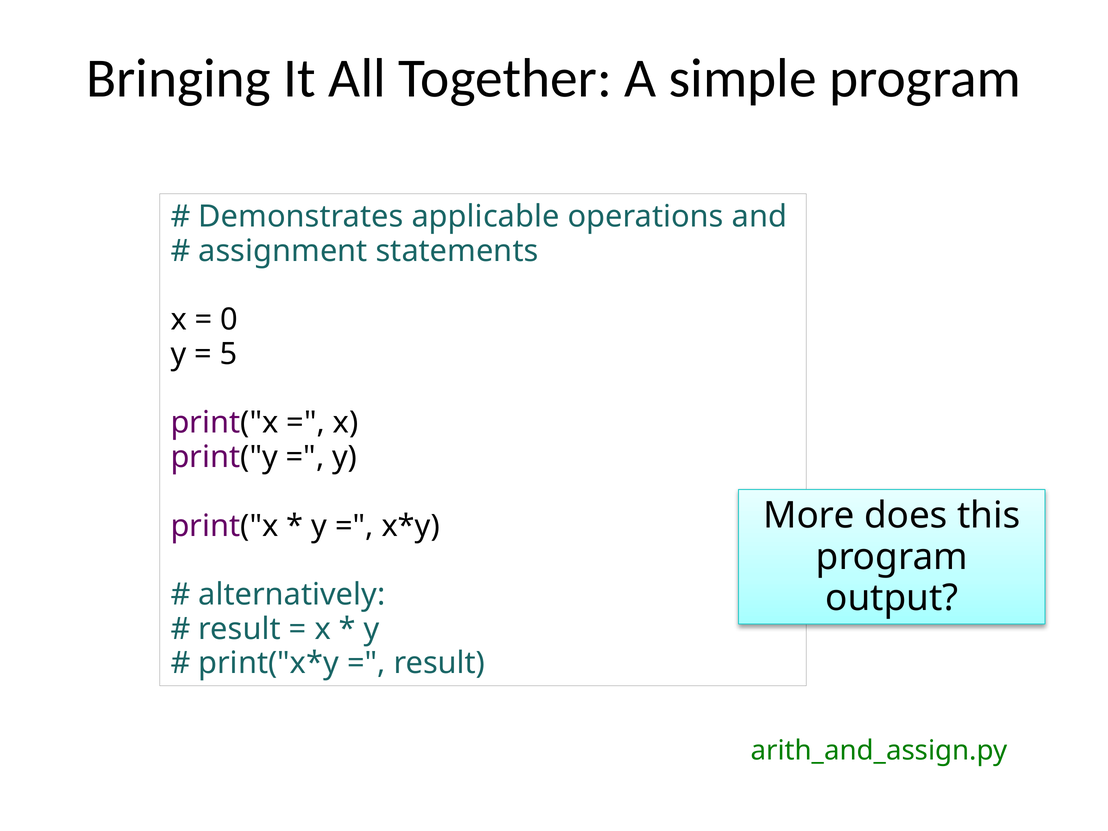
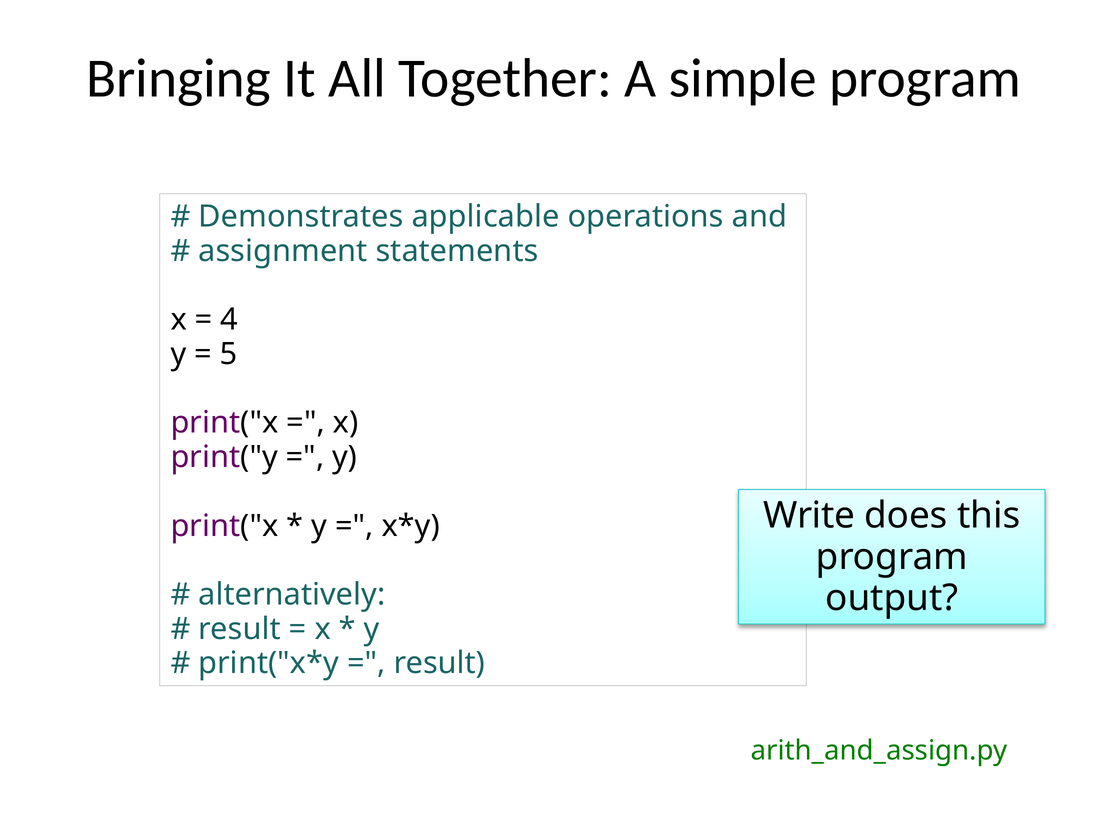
0: 0 -> 4 (229, 320)
More: More -> Write (809, 516)
